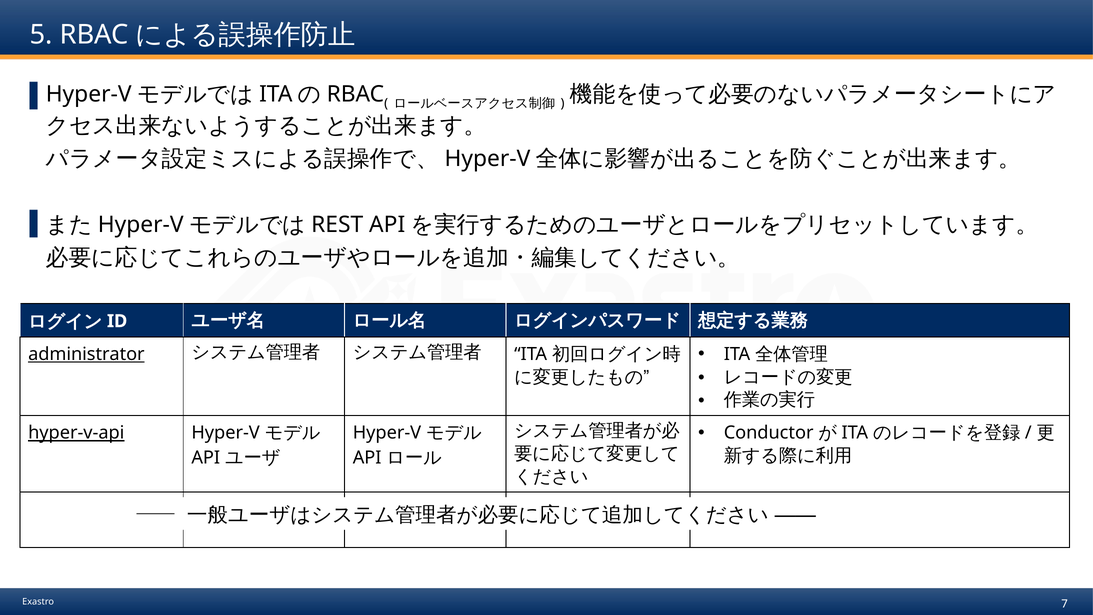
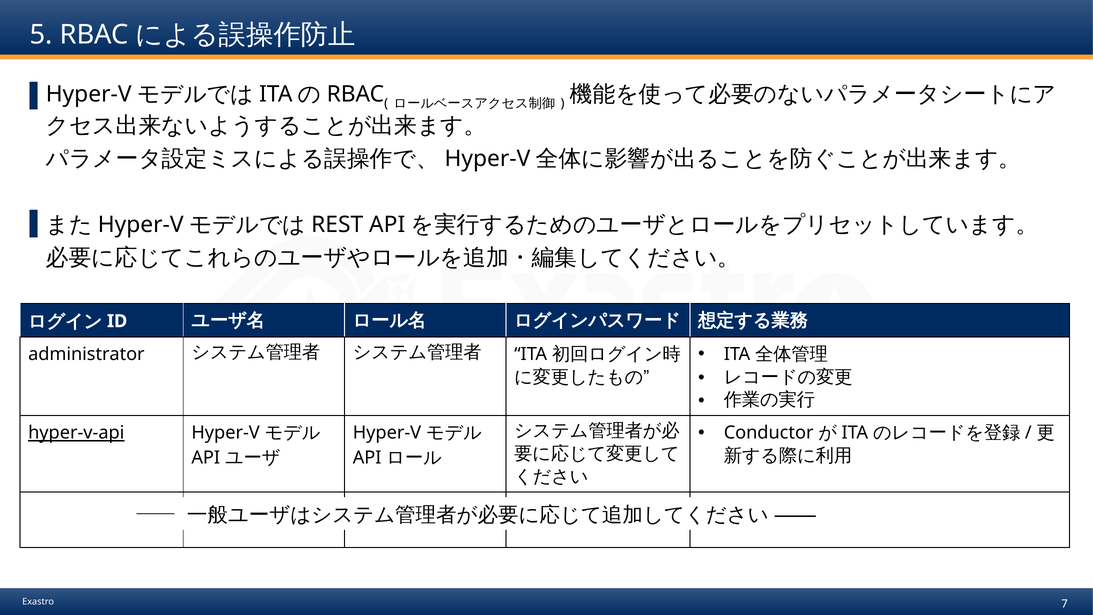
administrator underline: present -> none (86, 354)
